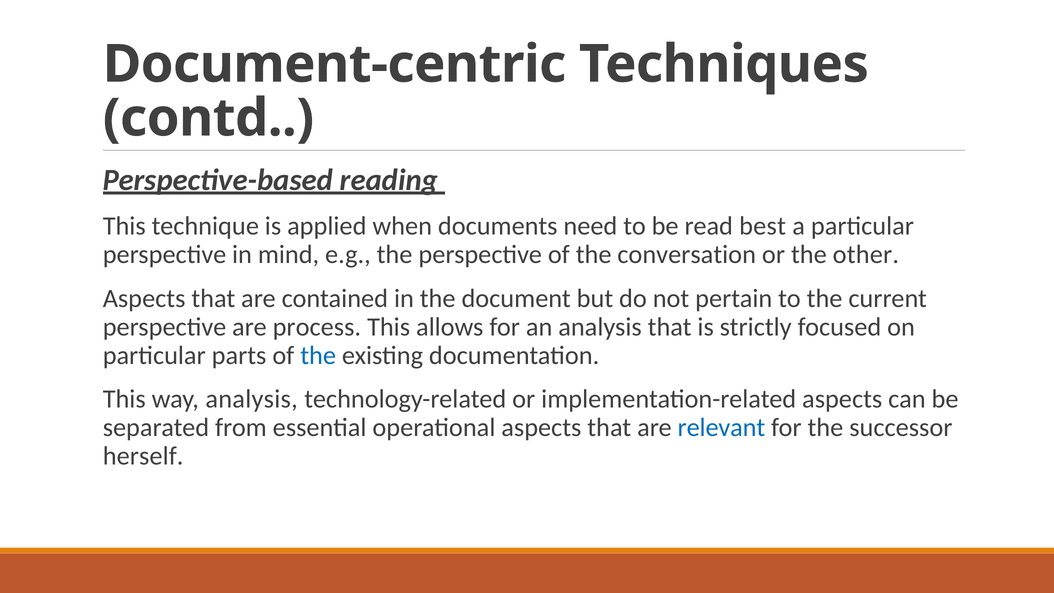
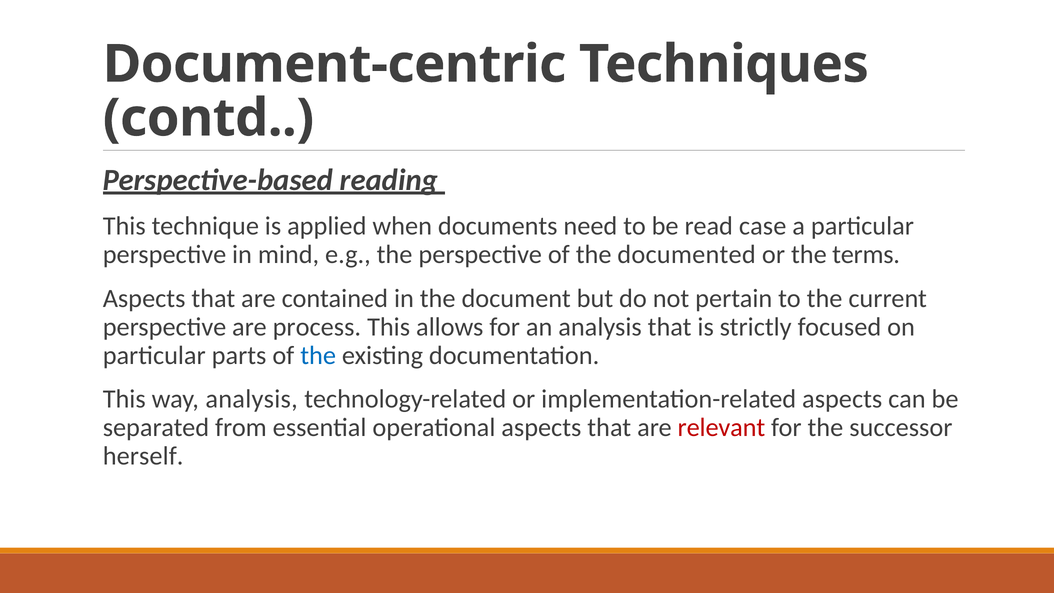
best: best -> case (763, 226)
conversation: conversation -> documented (687, 255)
other: other -> terms (866, 255)
relevant colour: blue -> red (721, 428)
